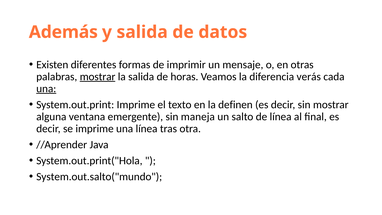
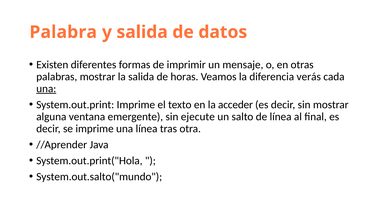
Además: Además -> Palabra (63, 32)
mostrar underline: present -> none (98, 77)
definen: definen -> acceder (235, 105)
maneja: maneja -> ejecute (198, 117)
